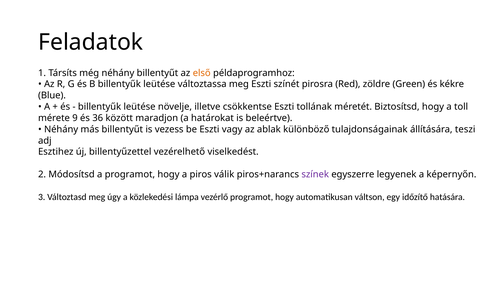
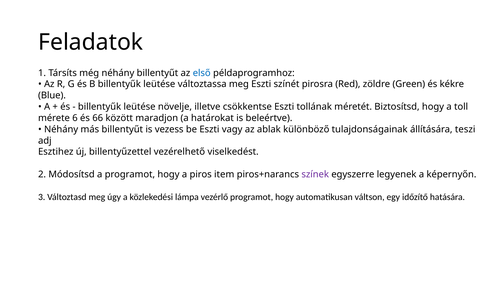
első colour: orange -> blue (202, 73)
9: 9 -> 6 (75, 118)
36: 36 -> 66 (98, 118)
válik: válik -> item (224, 174)
